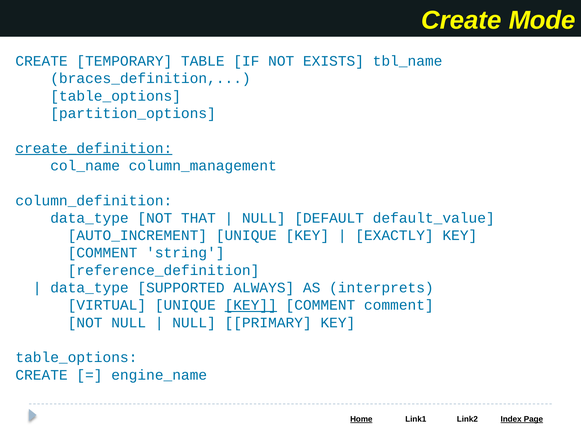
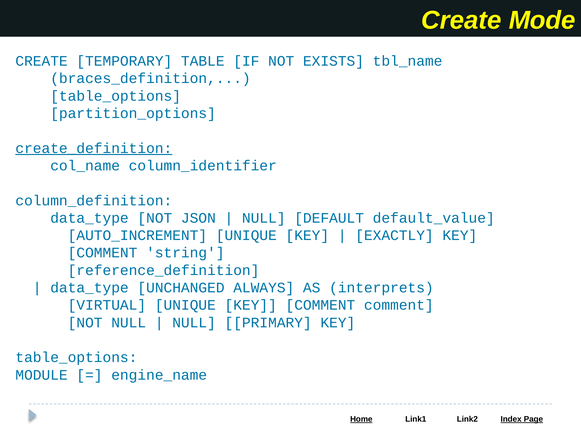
column_management: column_management -> column_identifier (203, 166)
THAT: THAT -> JSON (198, 218)
SUPPORTED: SUPPORTED -> UNCHANGED (181, 288)
KEY underline: present -> none (251, 305)
CREATE: CREATE -> MODULE (42, 375)
